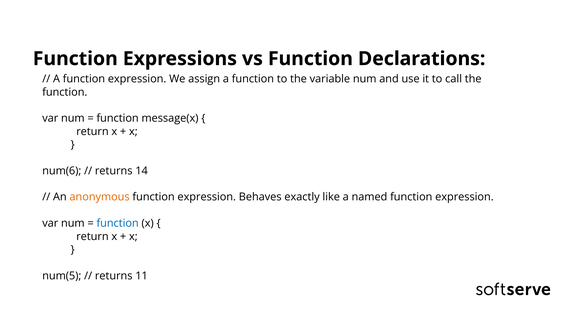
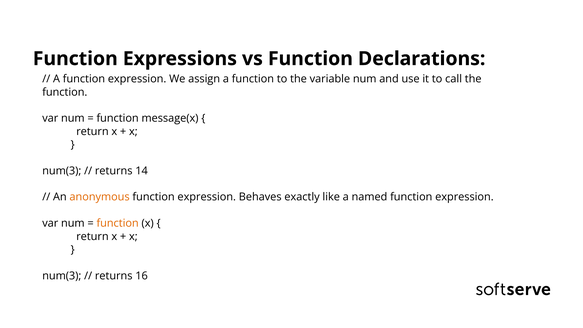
num(6: num(6 -> num(3 (62, 171)
function colour: blue -> orange (118, 223)
num(5: num(5 -> num(3 (62, 276)
11: 11 -> 16 (142, 276)
